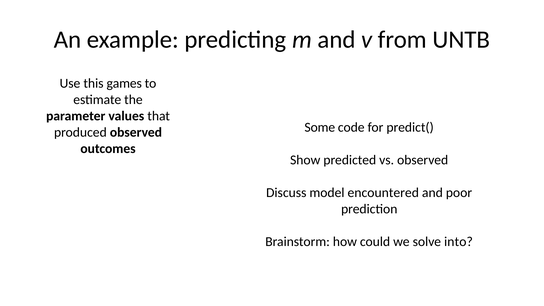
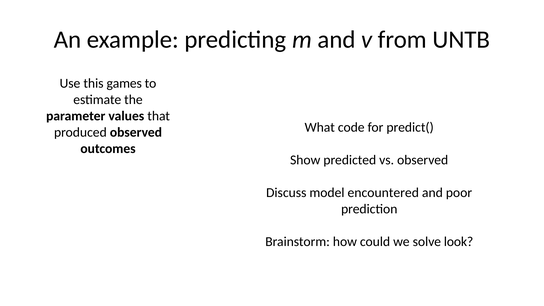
Some: Some -> What (320, 127)
into: into -> look (459, 242)
